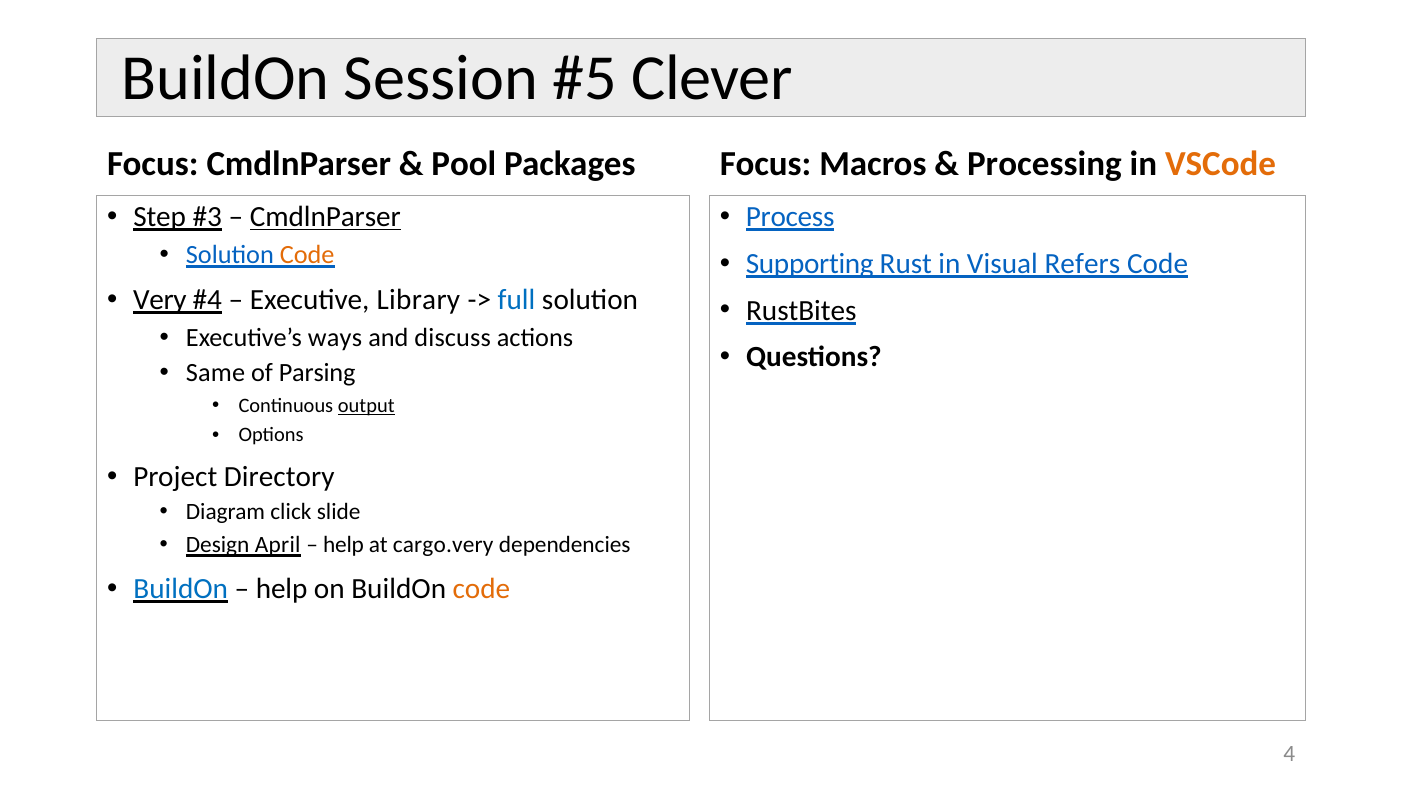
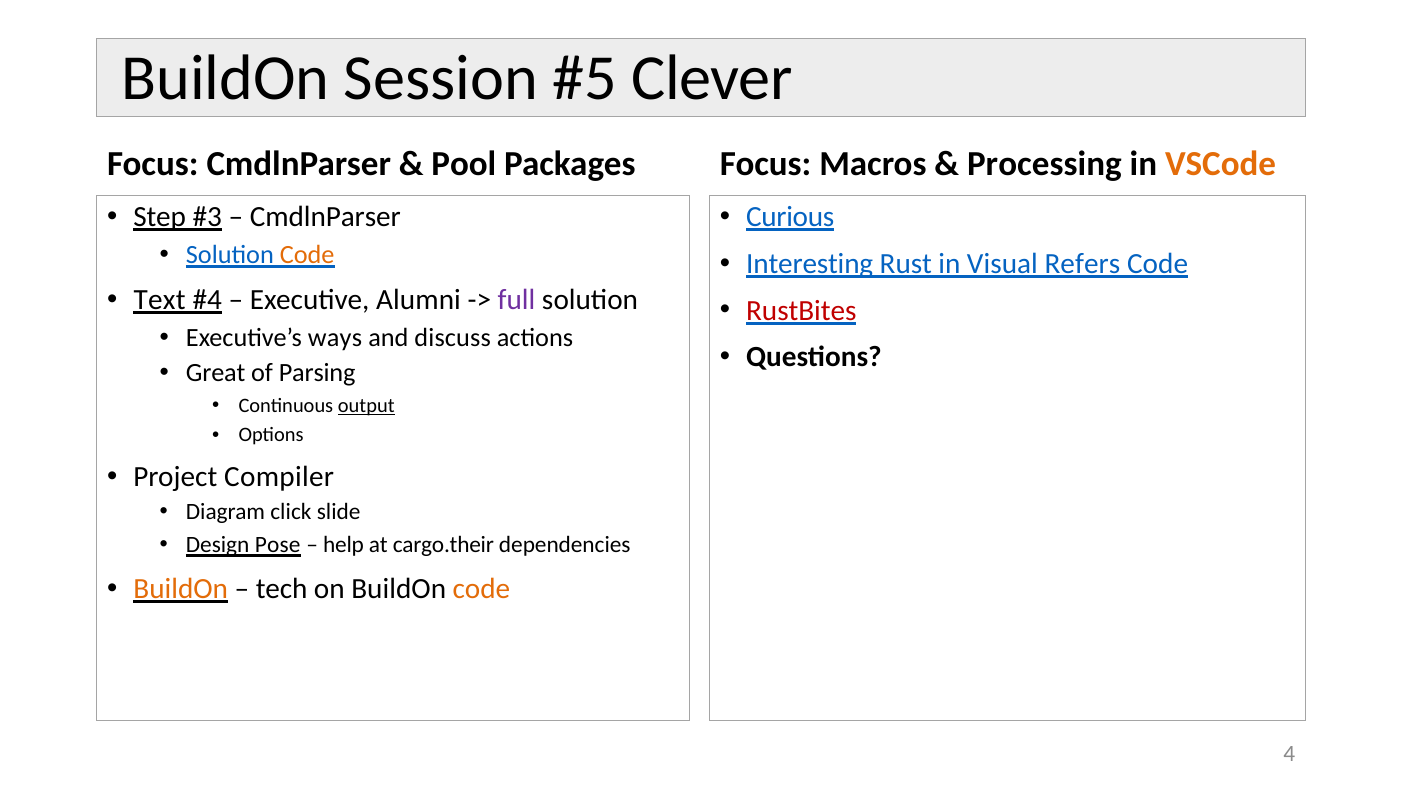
CmdlnParser underline: present -> none (325, 217)
Process: Process -> Curious (790, 217)
Supporting: Supporting -> Interesting (810, 264)
Very: Very -> Text (160, 300)
Library: Library -> Alumni (418, 300)
full colour: blue -> purple (517, 300)
RustBites colour: black -> red (801, 311)
Same: Same -> Great (216, 373)
Directory: Directory -> Compiler (279, 476)
April: April -> Pose (278, 545)
cargo.very: cargo.very -> cargo.their (443, 545)
BuildOn colour: blue -> orange (181, 589)
help: help -> tech (282, 589)
